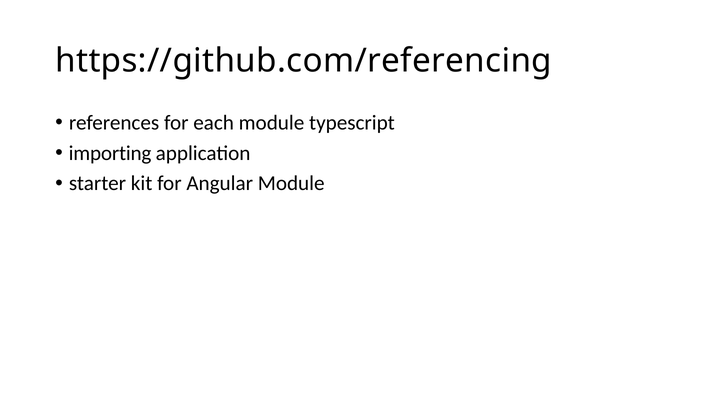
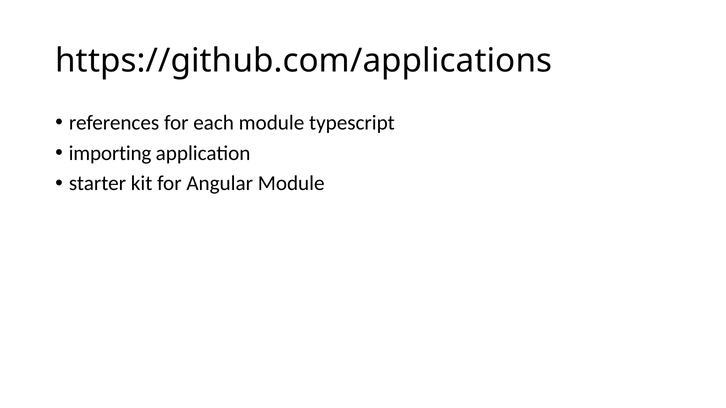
https://github.com/referencing: https://github.com/referencing -> https://github.com/applications (304, 61)
